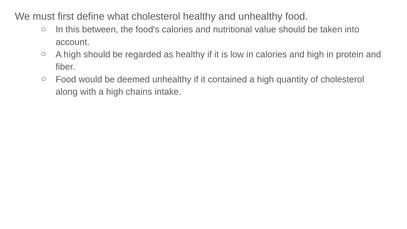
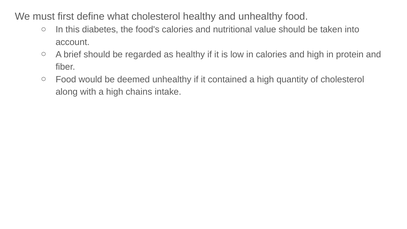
between: between -> diabetes (100, 30)
high: high -> brief (72, 54)
